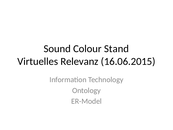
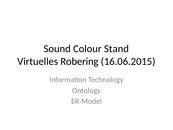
Relevanz: Relevanz -> Robering (79, 61)
